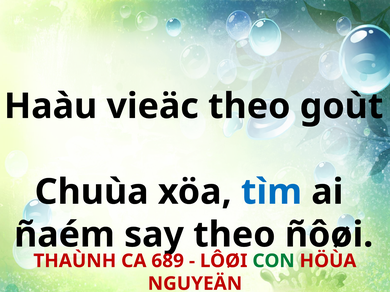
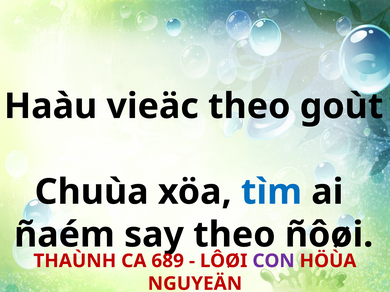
CON colour: green -> purple (274, 261)
